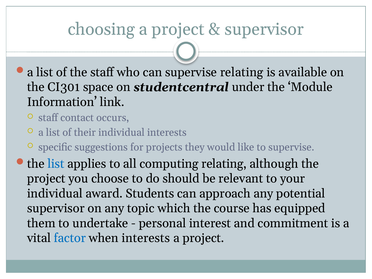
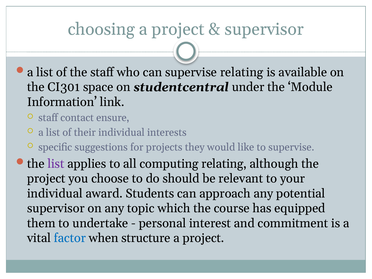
occurs: occurs -> ensure (113, 118)
list colour: blue -> purple (56, 164)
when interests: interests -> structure (146, 238)
